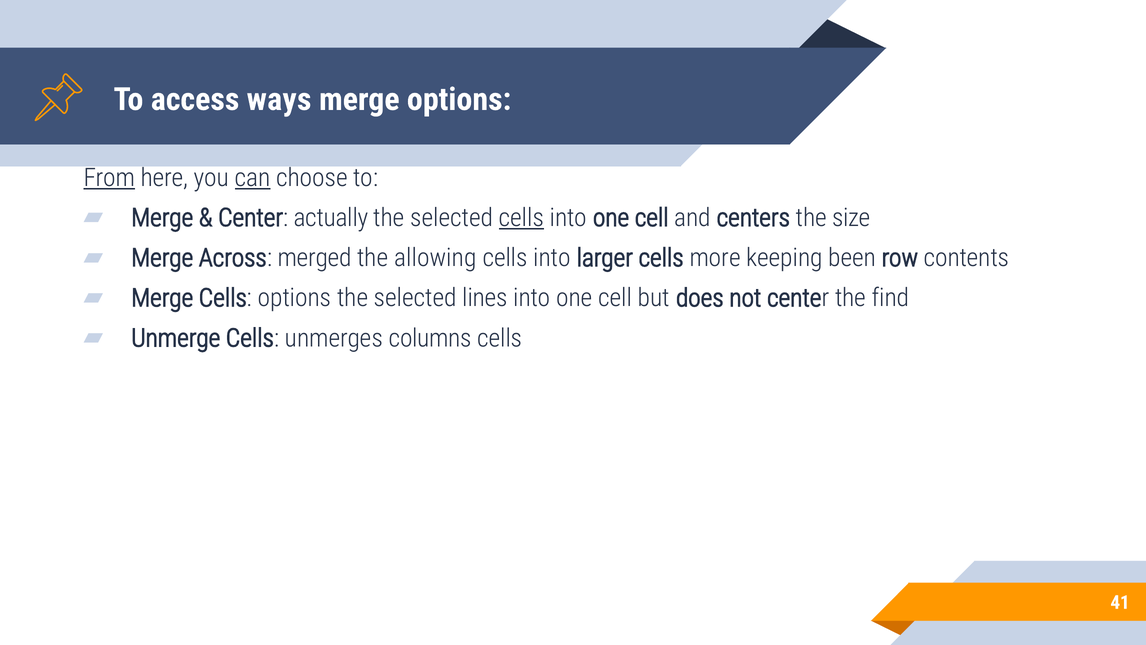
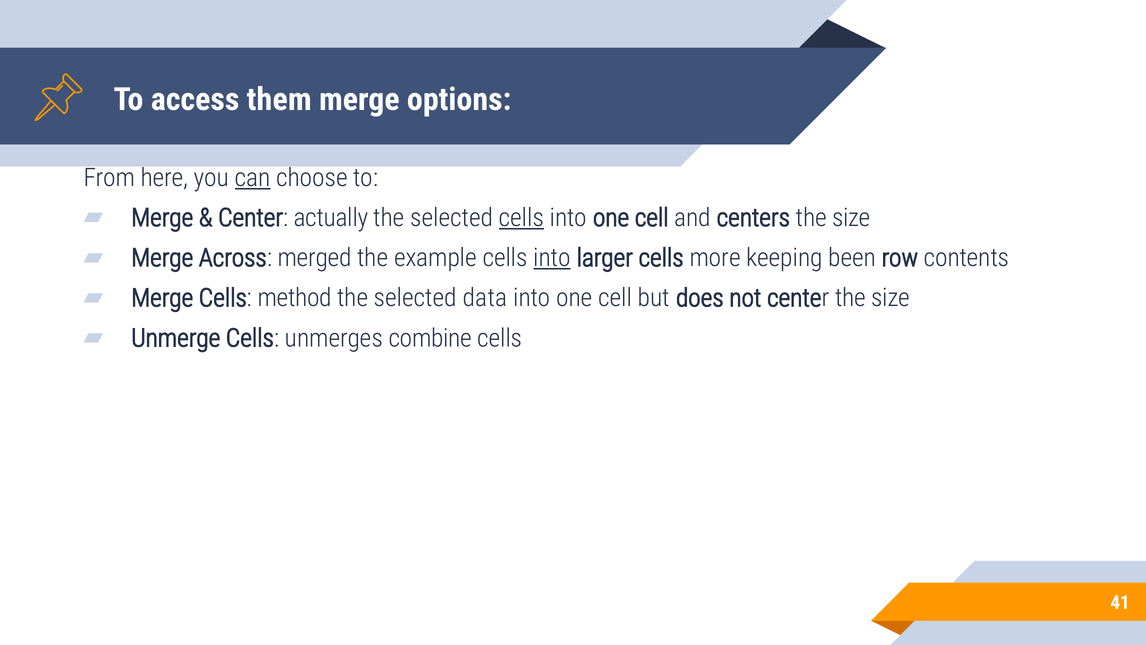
ways: ways -> them (279, 99)
From underline: present -> none (109, 178)
allowing: allowing -> example (435, 258)
into underline: none -> present (552, 258)
Cells options: options -> method (295, 298)
lines: lines -> data (485, 298)
center the find: find -> size (891, 298)
columns: columns -> combine (430, 338)
